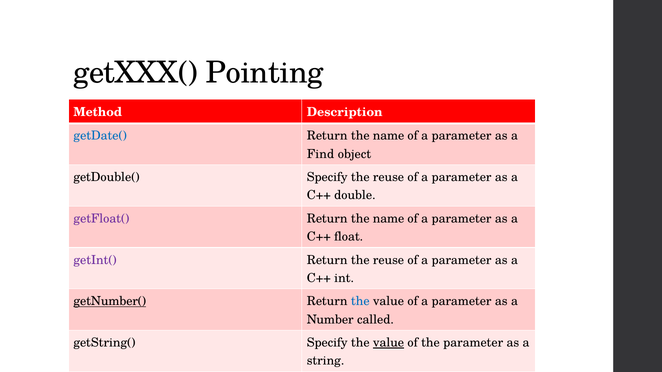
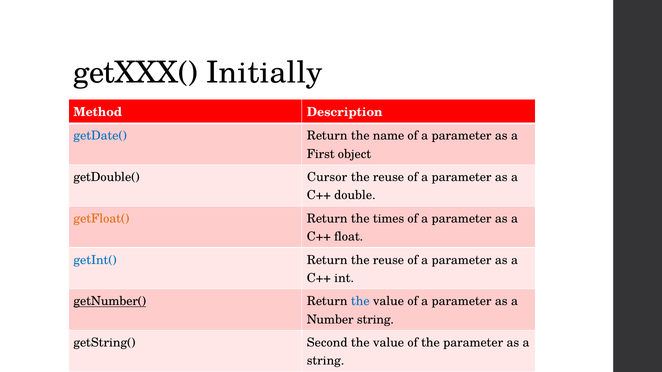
Pointing: Pointing -> Initially (264, 73)
Find: Find -> First (321, 154)
getDouble( Specify: Specify -> Cursor (327, 177)
getFloat( colour: purple -> orange (101, 219)
name: name -> times (389, 219)
getInt( colour: purple -> blue (95, 260)
Number called: called -> string (375, 320)
getString( Specify: Specify -> Second (327, 343)
value underline: present -> none (389, 343)
